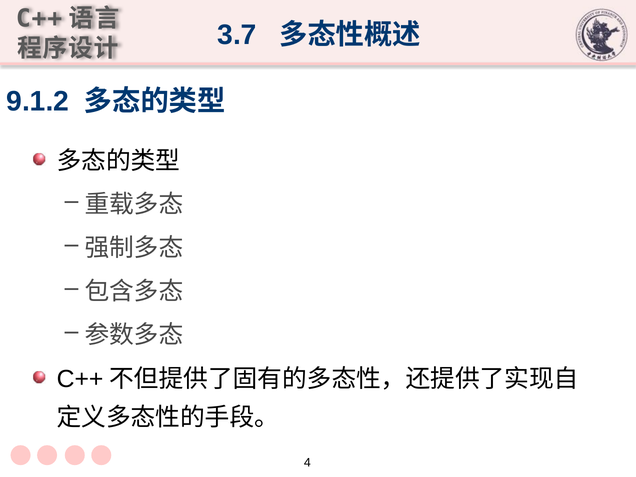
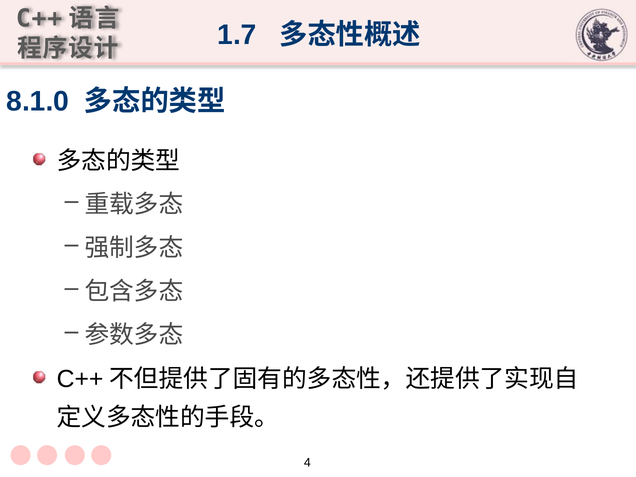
3.7: 3.7 -> 1.7 (237, 35)
9.1.2: 9.1.2 -> 8.1.0 (38, 101)
